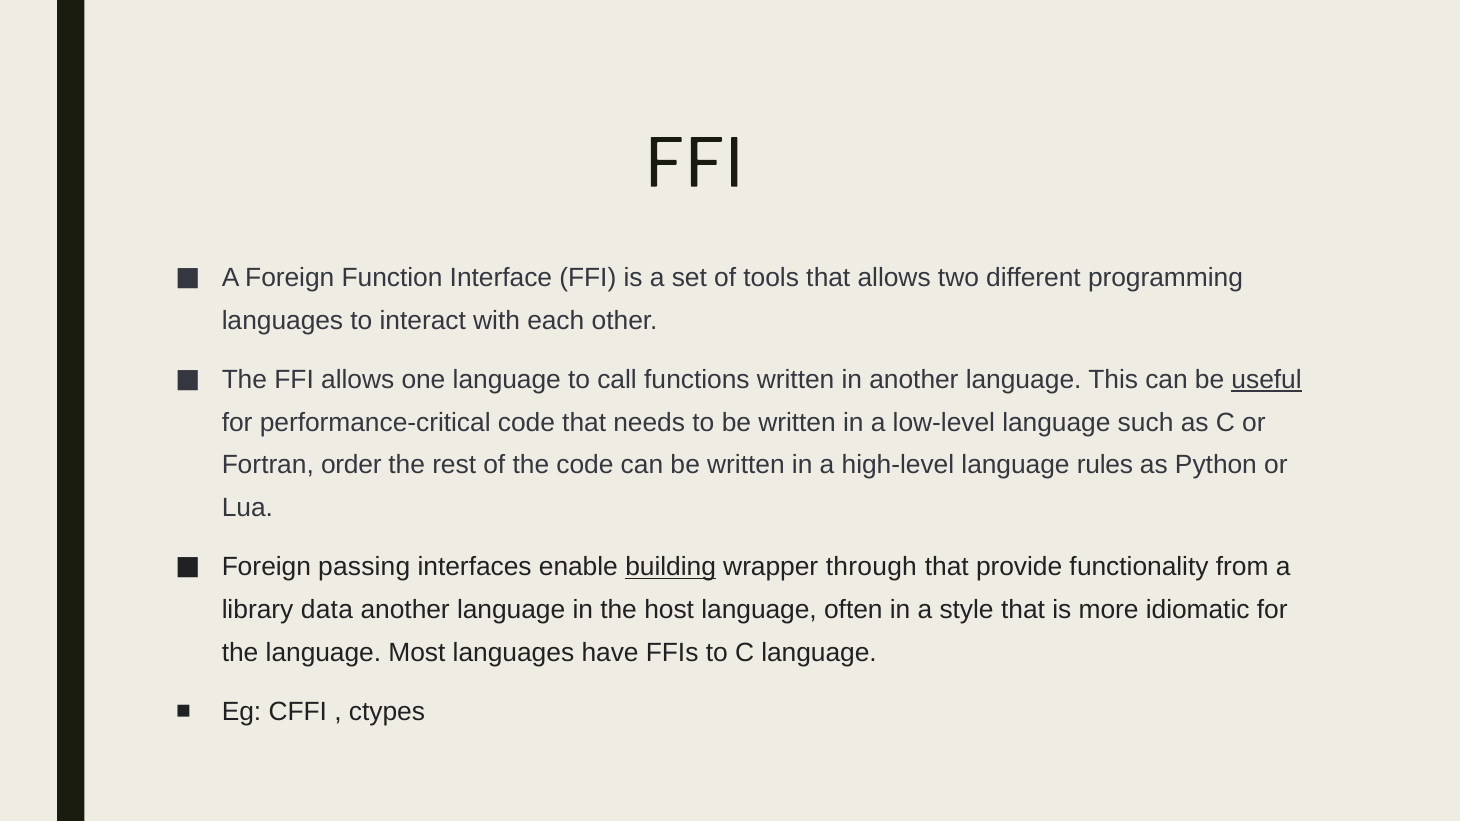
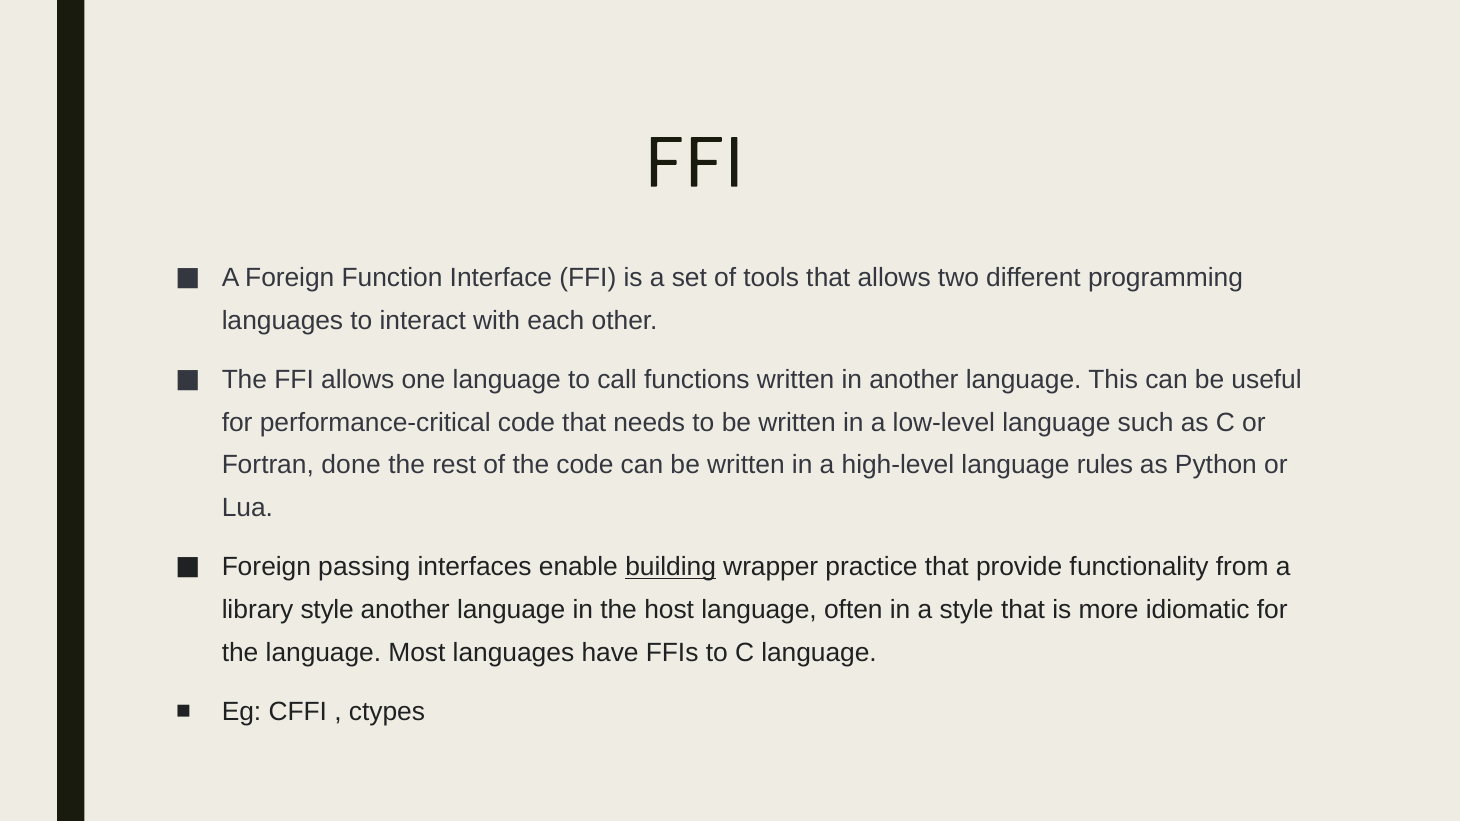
useful underline: present -> none (1267, 380)
order: order -> done (351, 465)
through: through -> practice (872, 567)
library data: data -> style (327, 610)
